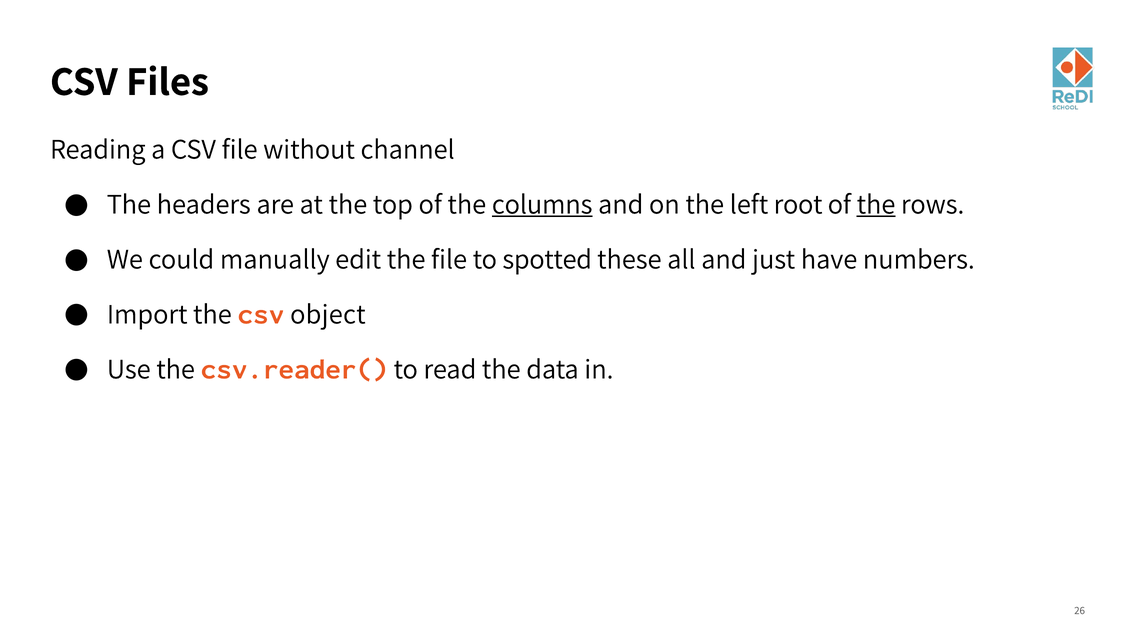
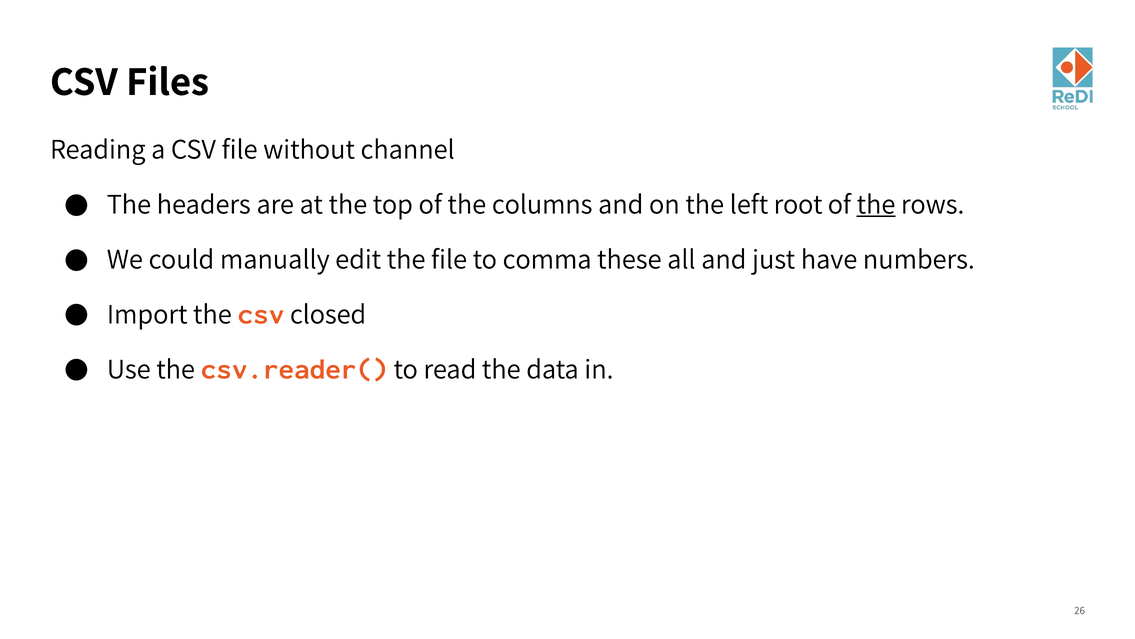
columns underline: present -> none (542, 204)
spotted: spotted -> comma (547, 259)
object: object -> closed (328, 314)
